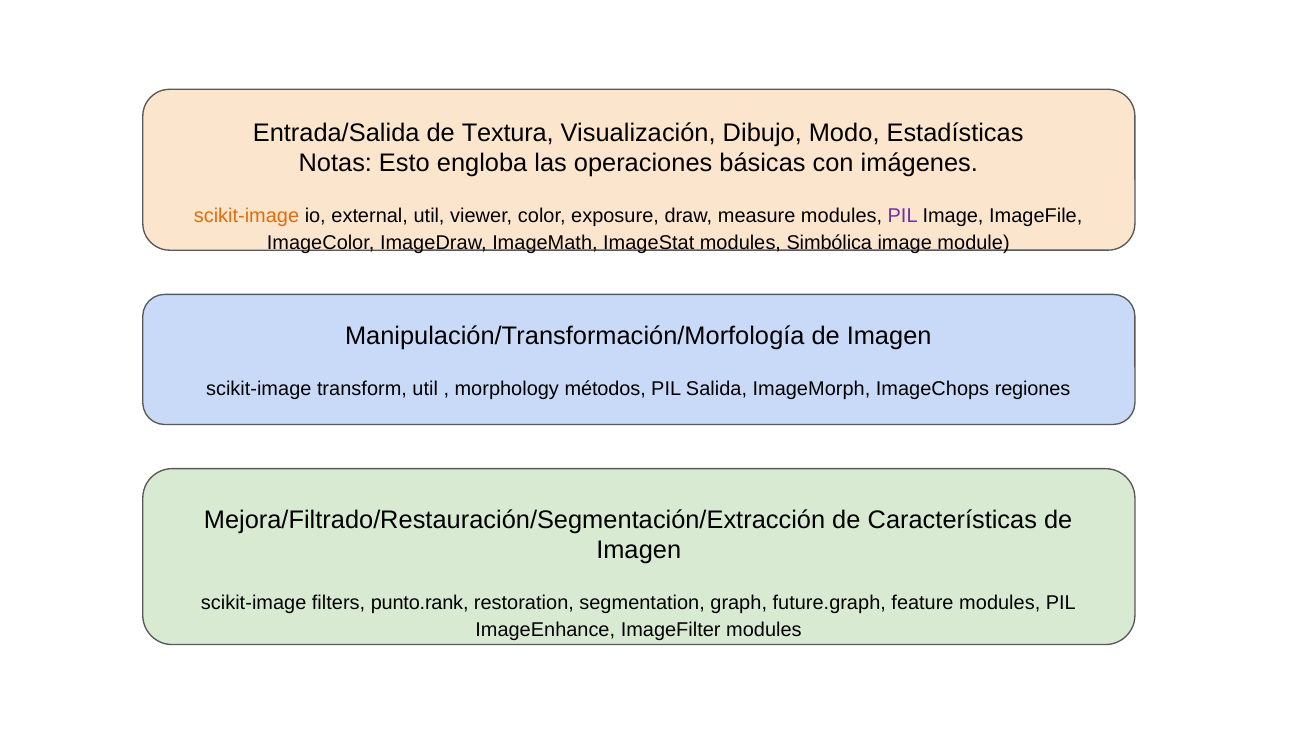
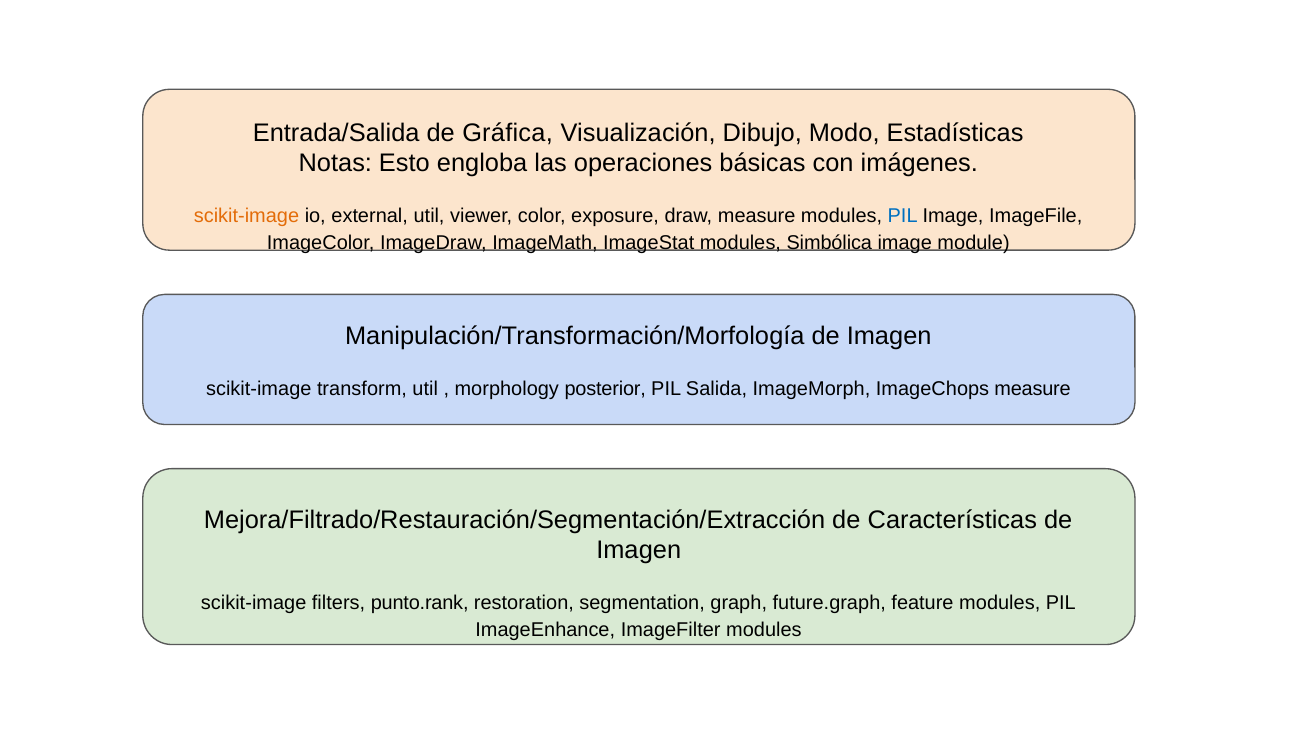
Textura: Textura -> Gráfica (508, 133)
PIL colour: purple -> blue (903, 216)
métodos: métodos -> posterior (605, 389)
ImageChops regiones: regiones -> measure (1033, 389)
